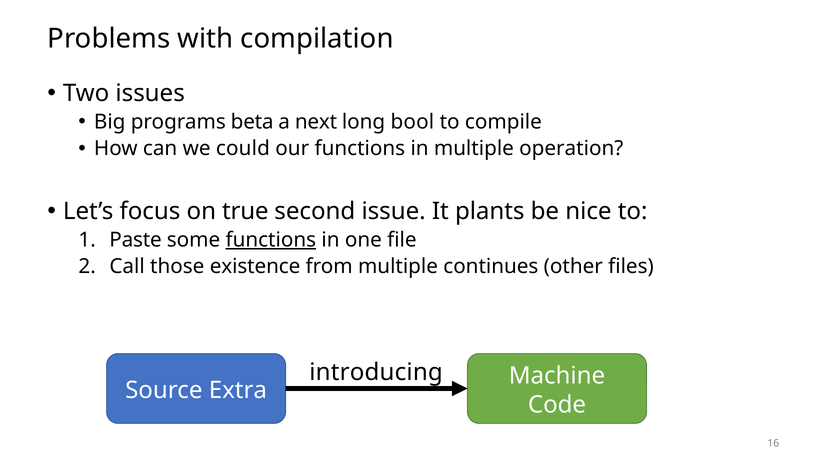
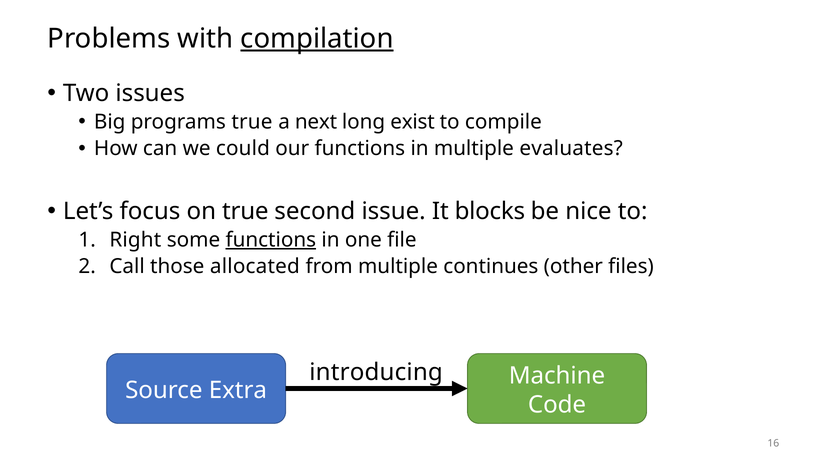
compilation underline: none -> present (317, 39)
programs beta: beta -> true (252, 122)
bool: bool -> exist (413, 122)
operation: operation -> evaluates (571, 149)
plants: plants -> blocks (490, 211)
Paste: Paste -> Right (135, 240)
existence: existence -> allocated (255, 267)
